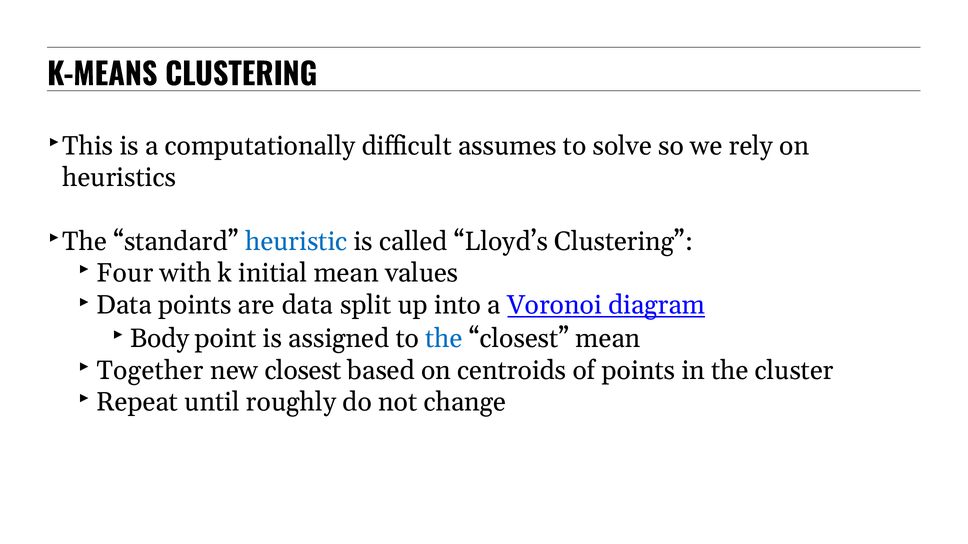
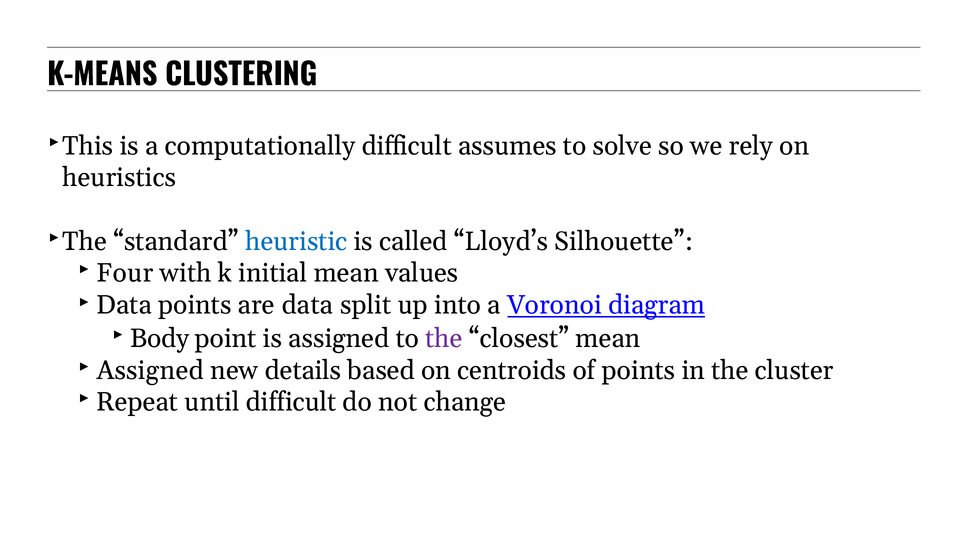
Lloyd’s Clustering: Clustering -> Silhouette (624, 241)
the colour: blue -> purple (444, 338)
Together: Together -> Assigned (150, 370)
new closest: closest -> details (303, 370)
until roughly: roughly -> difficult (291, 402)
